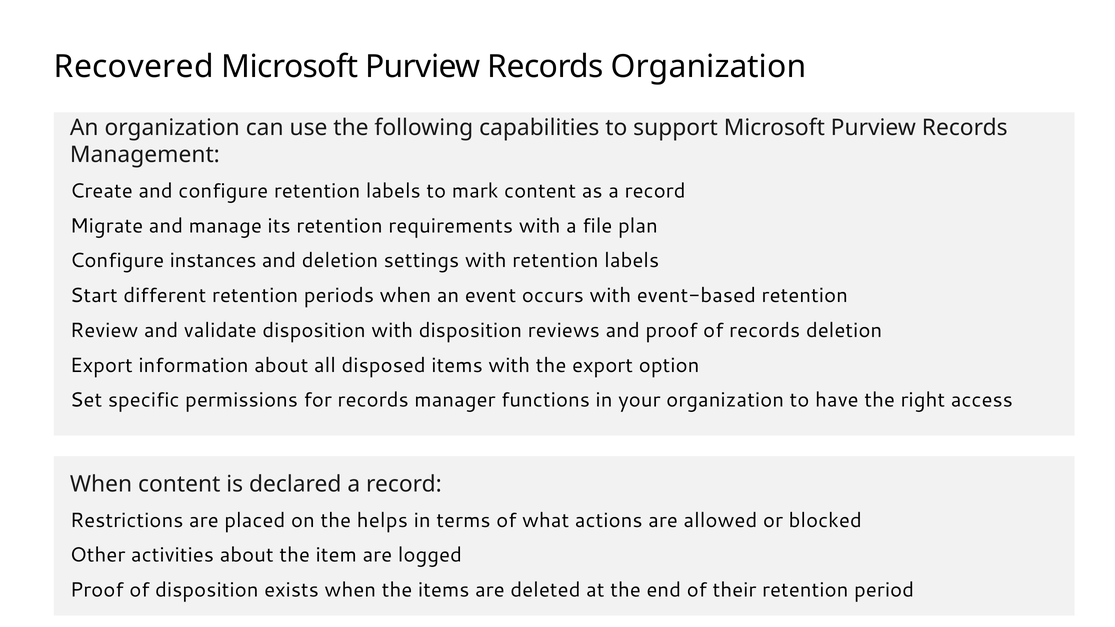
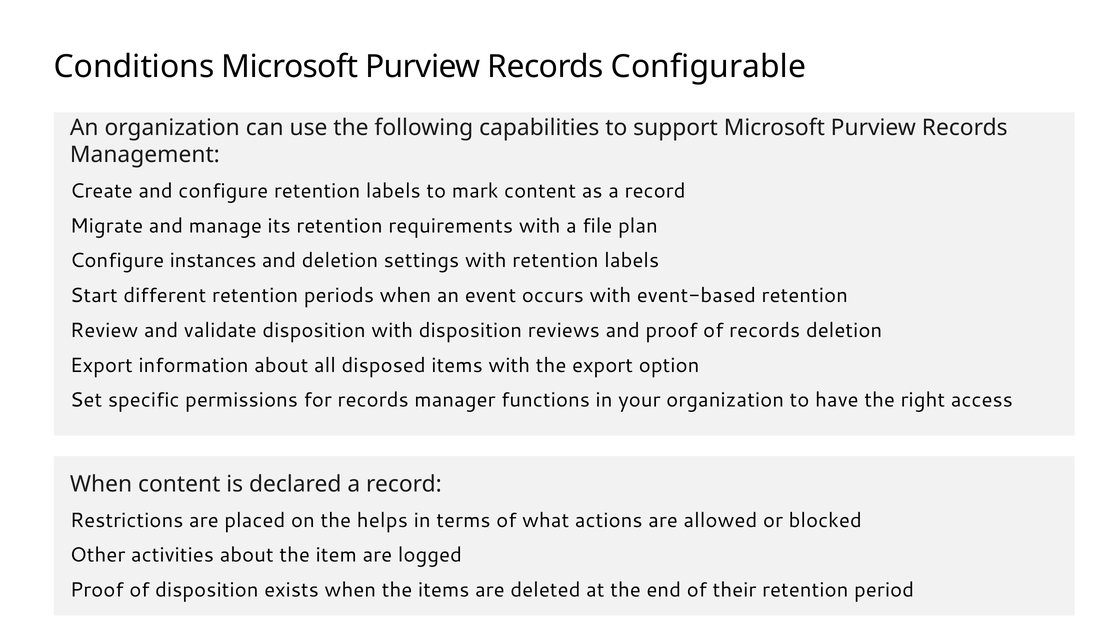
Recovered: Recovered -> Conditions (134, 67)
Records Organization: Organization -> Configurable (709, 67)
